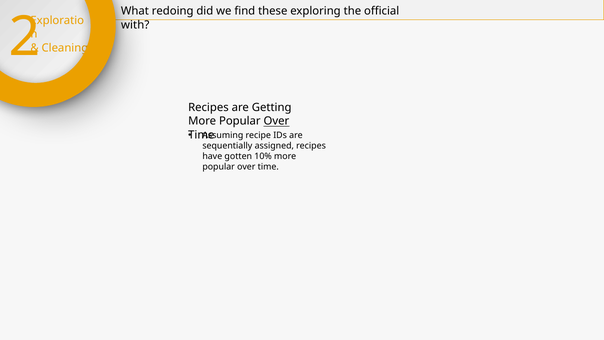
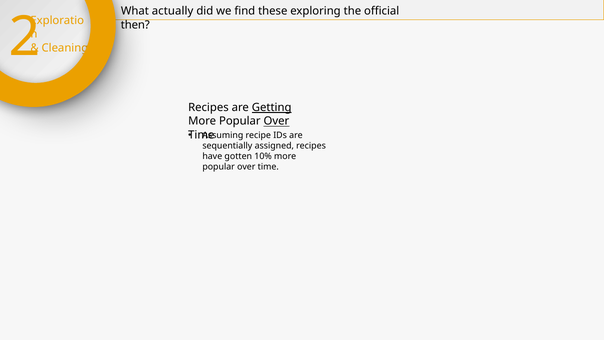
redoing: redoing -> actually (173, 11)
with: with -> then (135, 25)
Getting underline: none -> present (272, 108)
